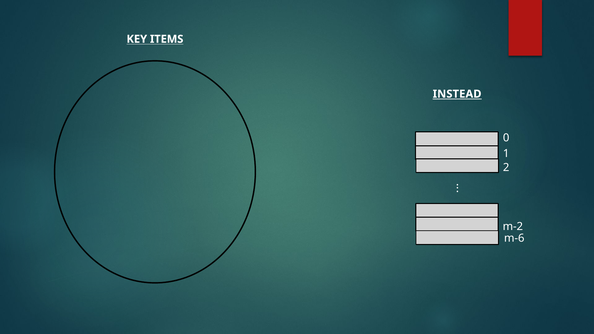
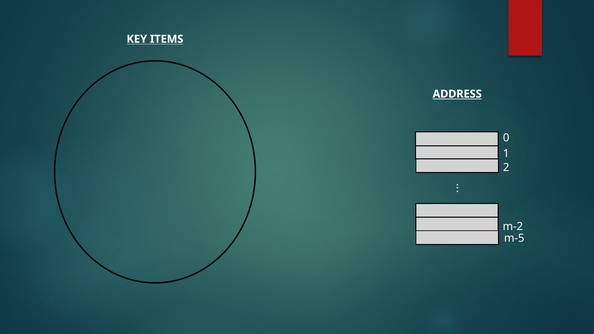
INSTEAD: INSTEAD -> ADDRESS (457, 94)
m-6: m-6 -> m-5 (514, 238)
